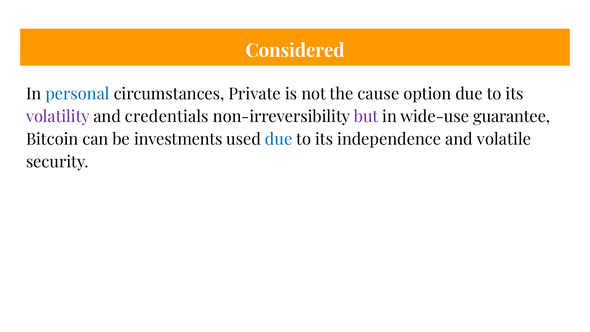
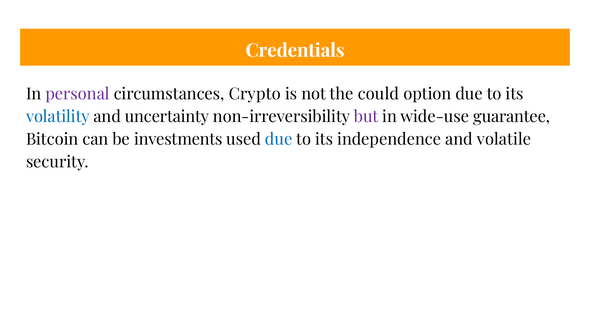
Considered: Considered -> Credentials (295, 51)
personal colour: blue -> purple (77, 94)
Private: Private -> Crypto (255, 94)
cause: cause -> could (378, 94)
volatility colour: purple -> blue (58, 117)
credentials: credentials -> uncertainty (167, 117)
